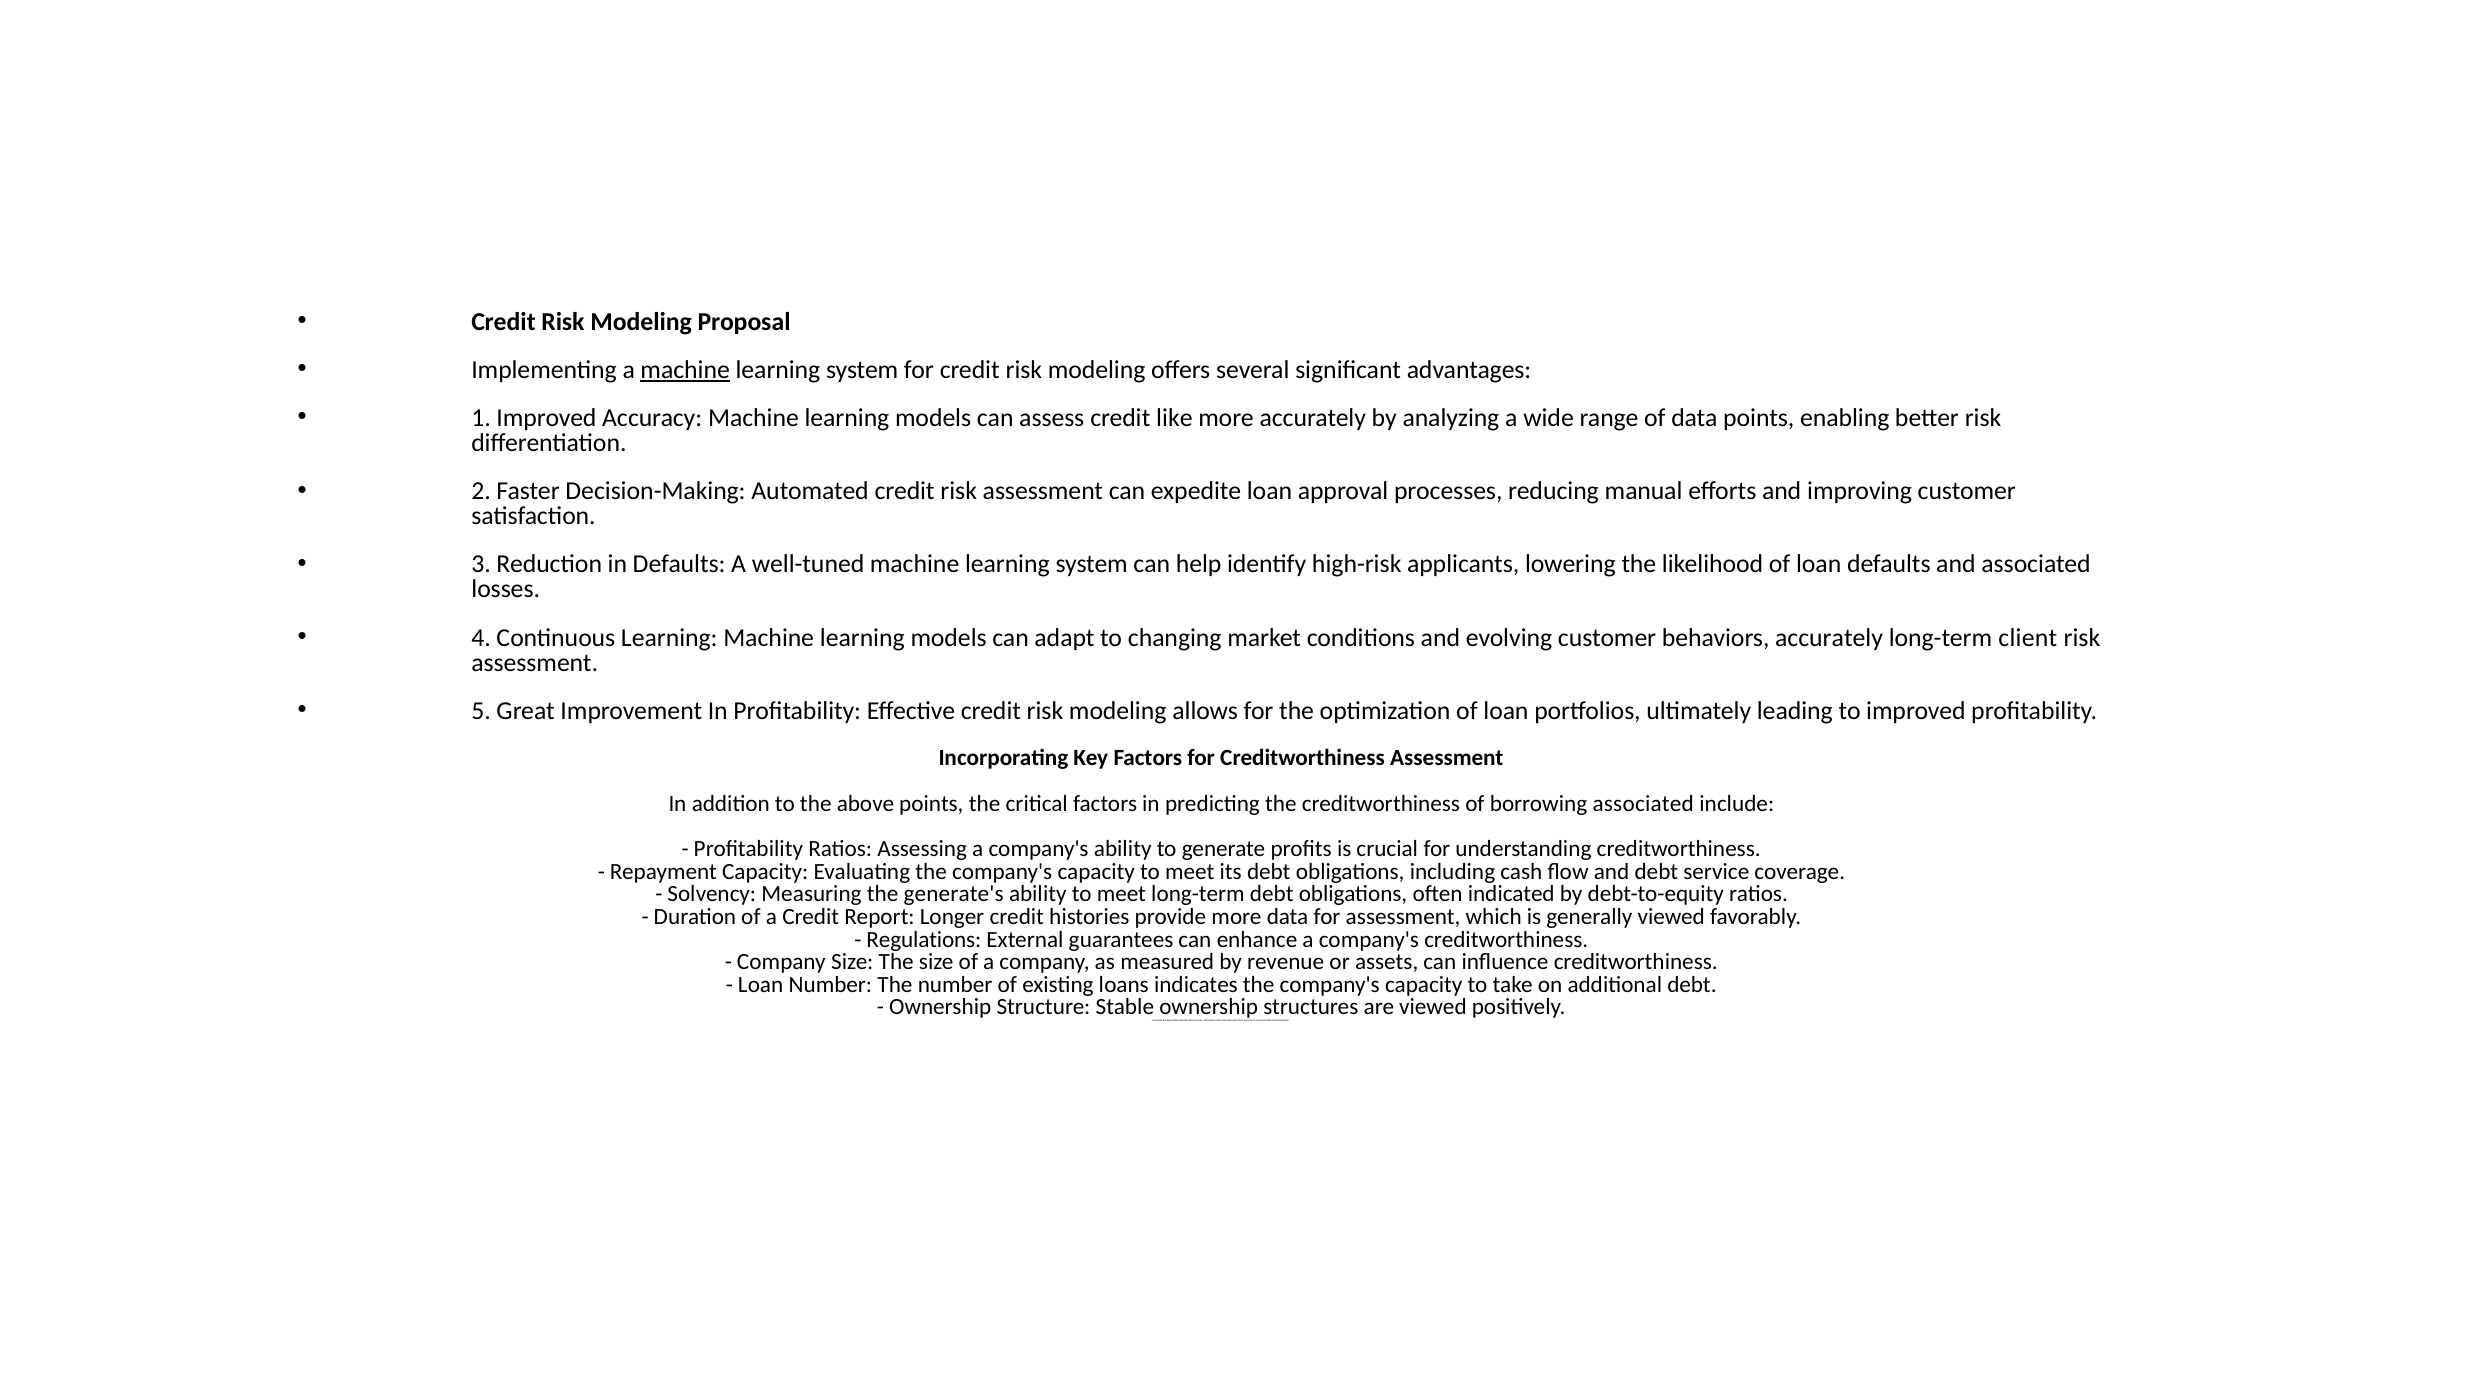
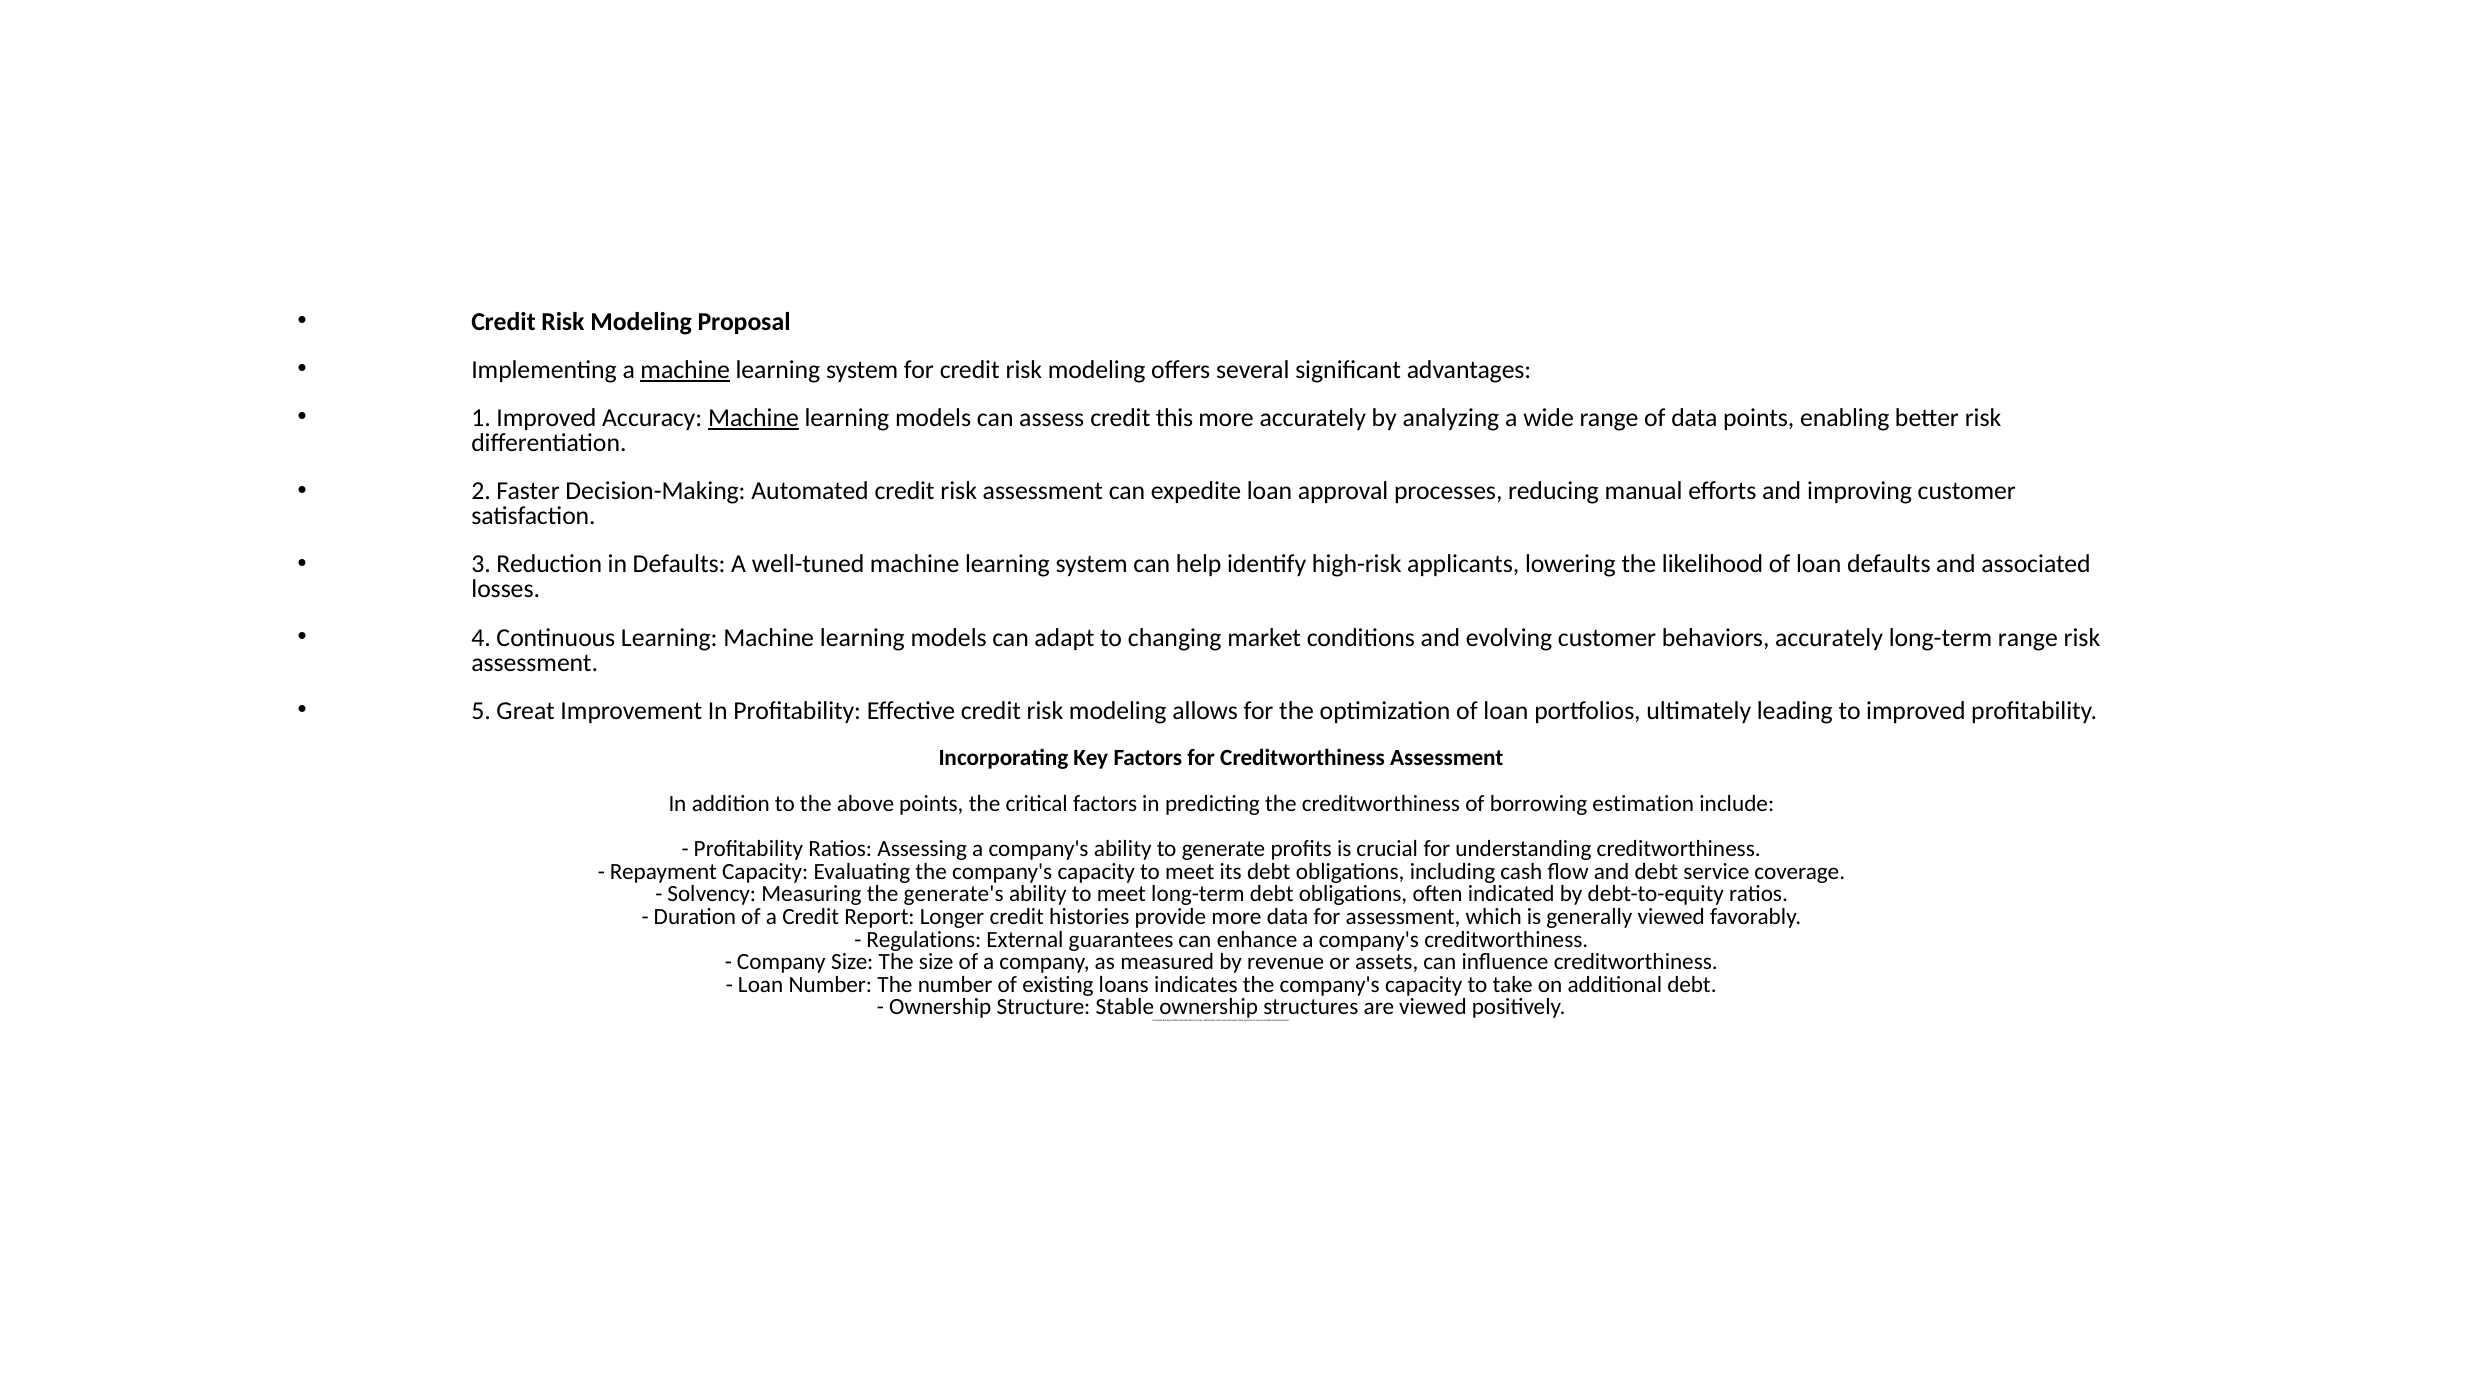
Machine underline: none -> present (753, 418)
like: like -> this (1175, 418)
long-term client: client -> range (2028, 638)
borrowing associated: associated -> estimation (1643, 804)
